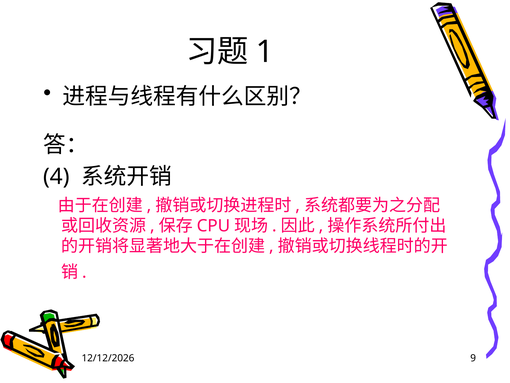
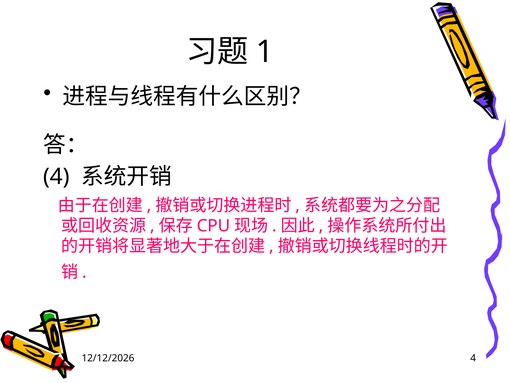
9: 9 -> 4 (473, 358)
